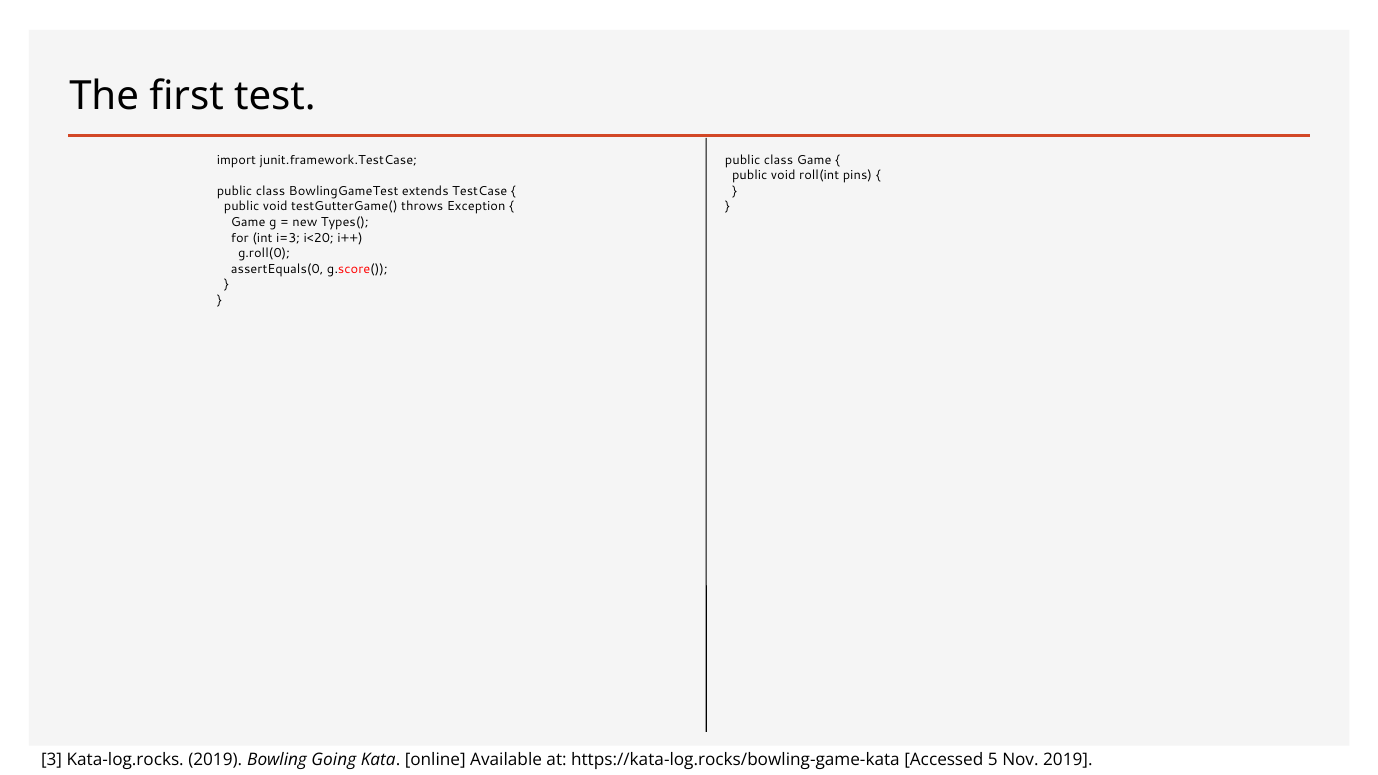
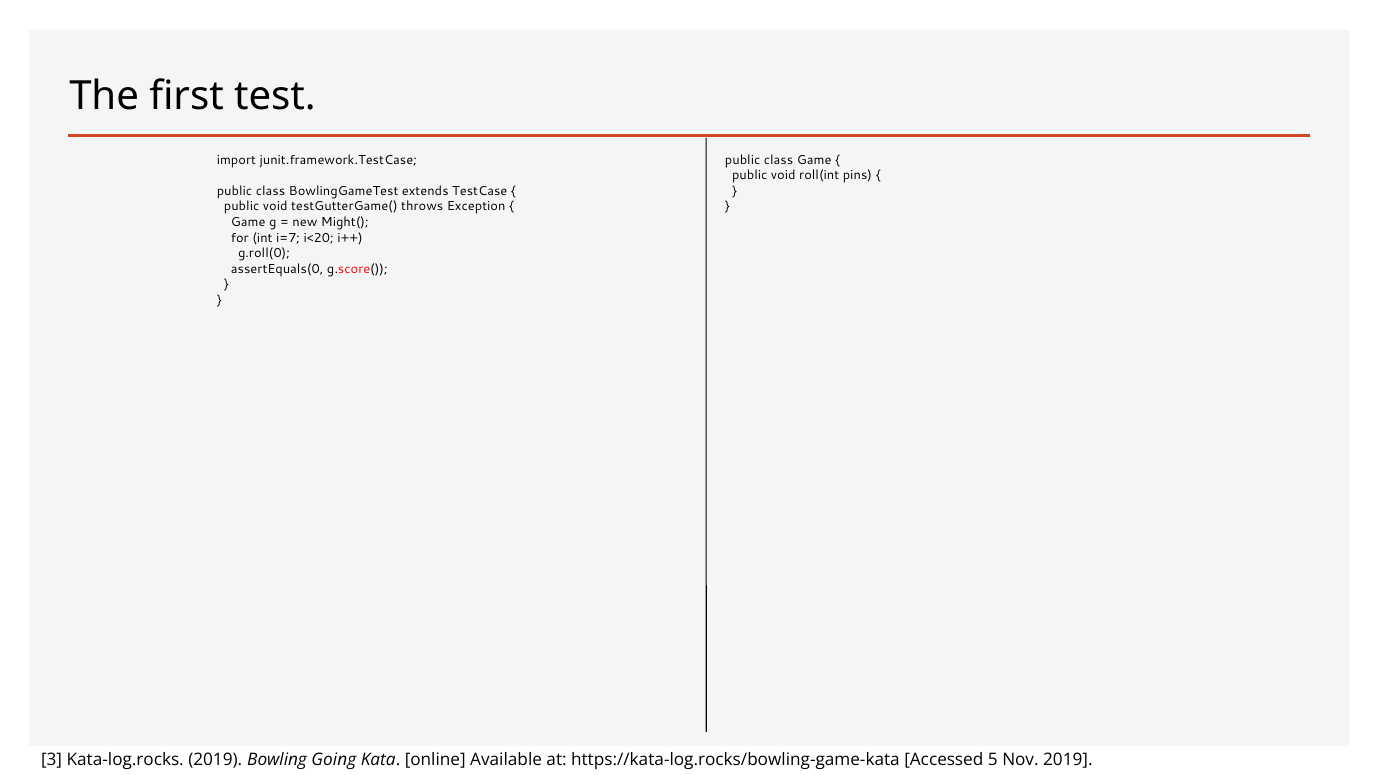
Types(: Types( -> Might( (345, 222)
i=3: i=3 -> i=7 (288, 238)
